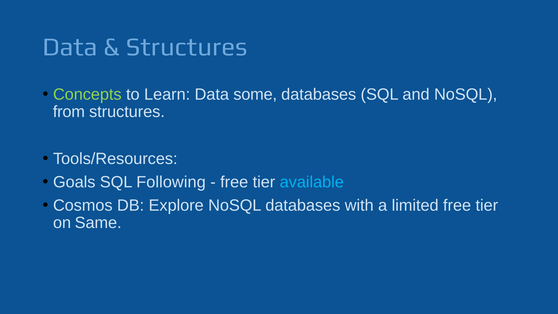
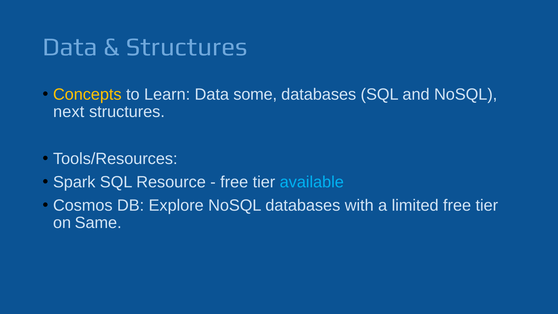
Concepts colour: light green -> yellow (87, 94)
from: from -> next (69, 112)
Goals: Goals -> Spark (74, 182)
Following: Following -> Resource (171, 182)
